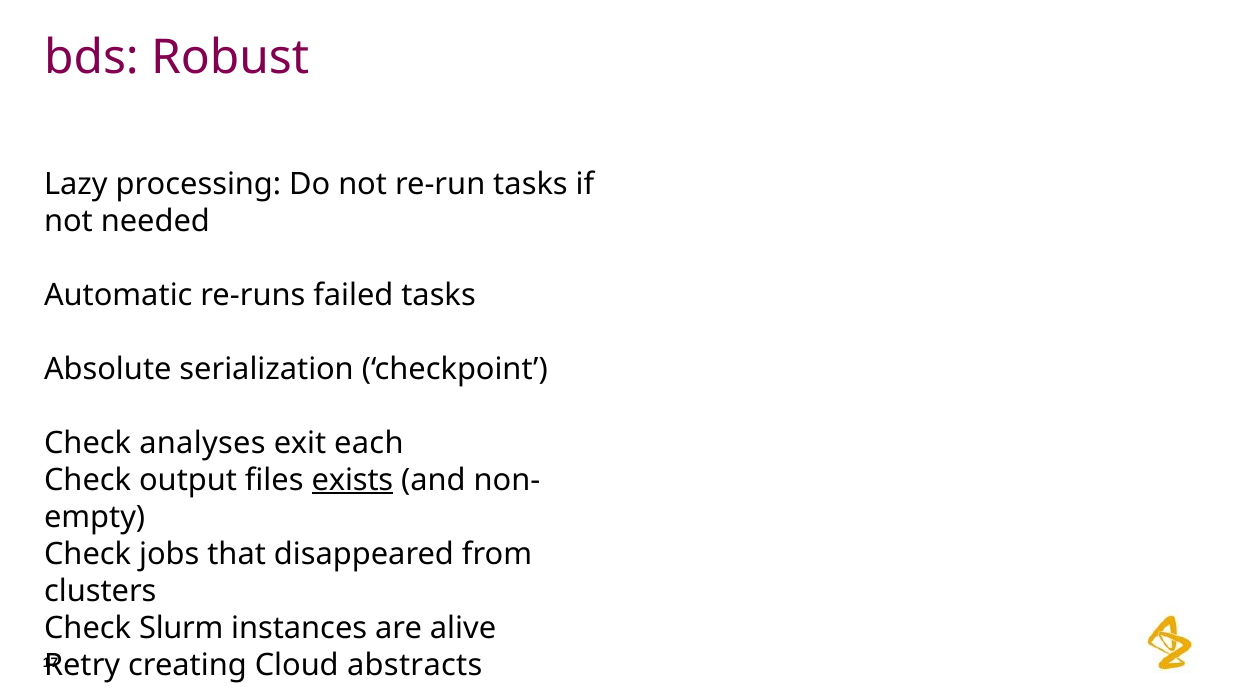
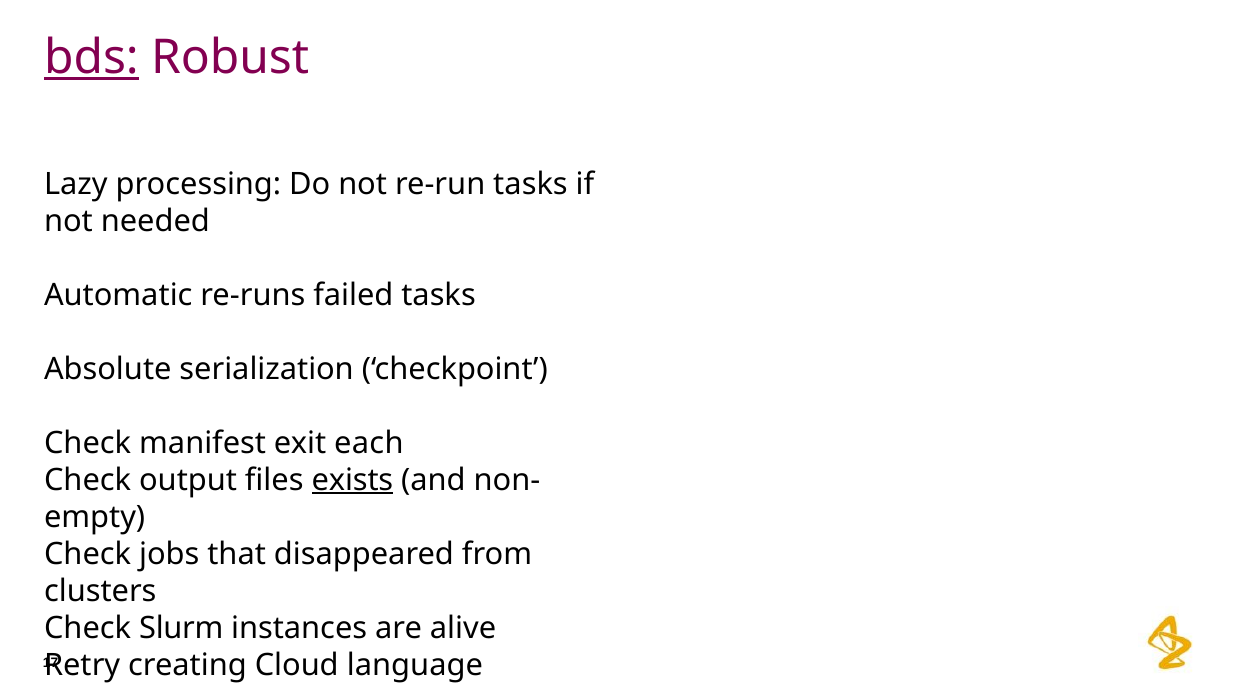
bds underline: none -> present (91, 58)
analyses: analyses -> manifest (203, 443)
abstracts: abstracts -> language (415, 665)
